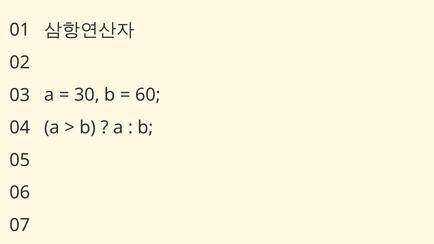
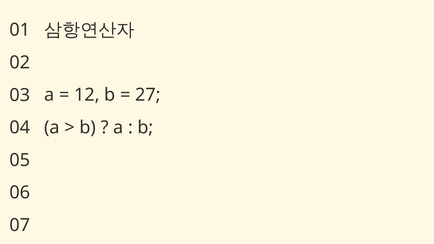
30: 30 -> 12 (87, 95)
60: 60 -> 27 (148, 95)
